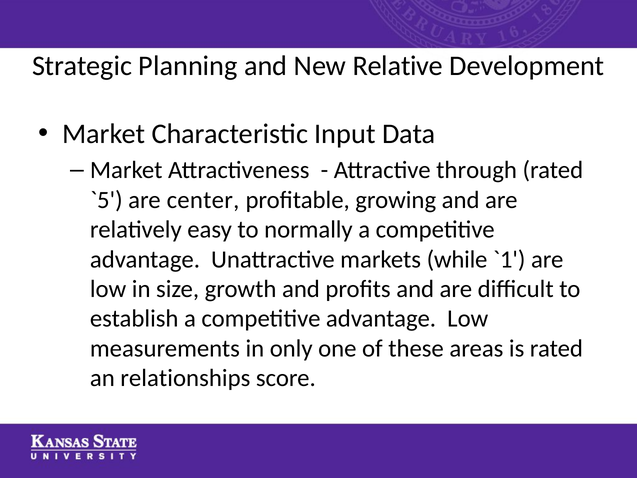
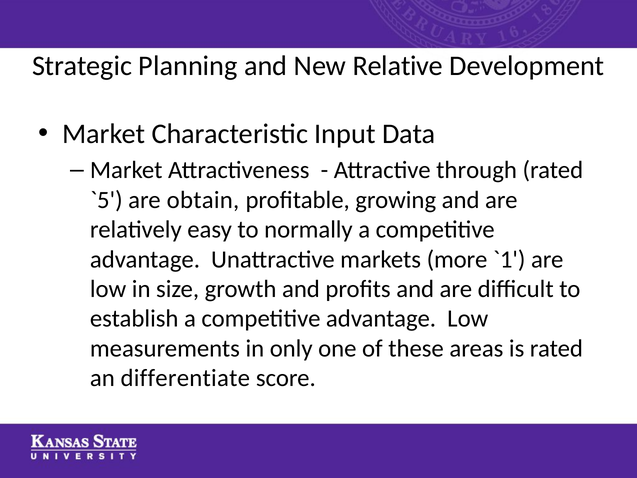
center: center -> obtain (203, 200)
while: while -> more (457, 259)
relationships: relationships -> differentiate (185, 378)
